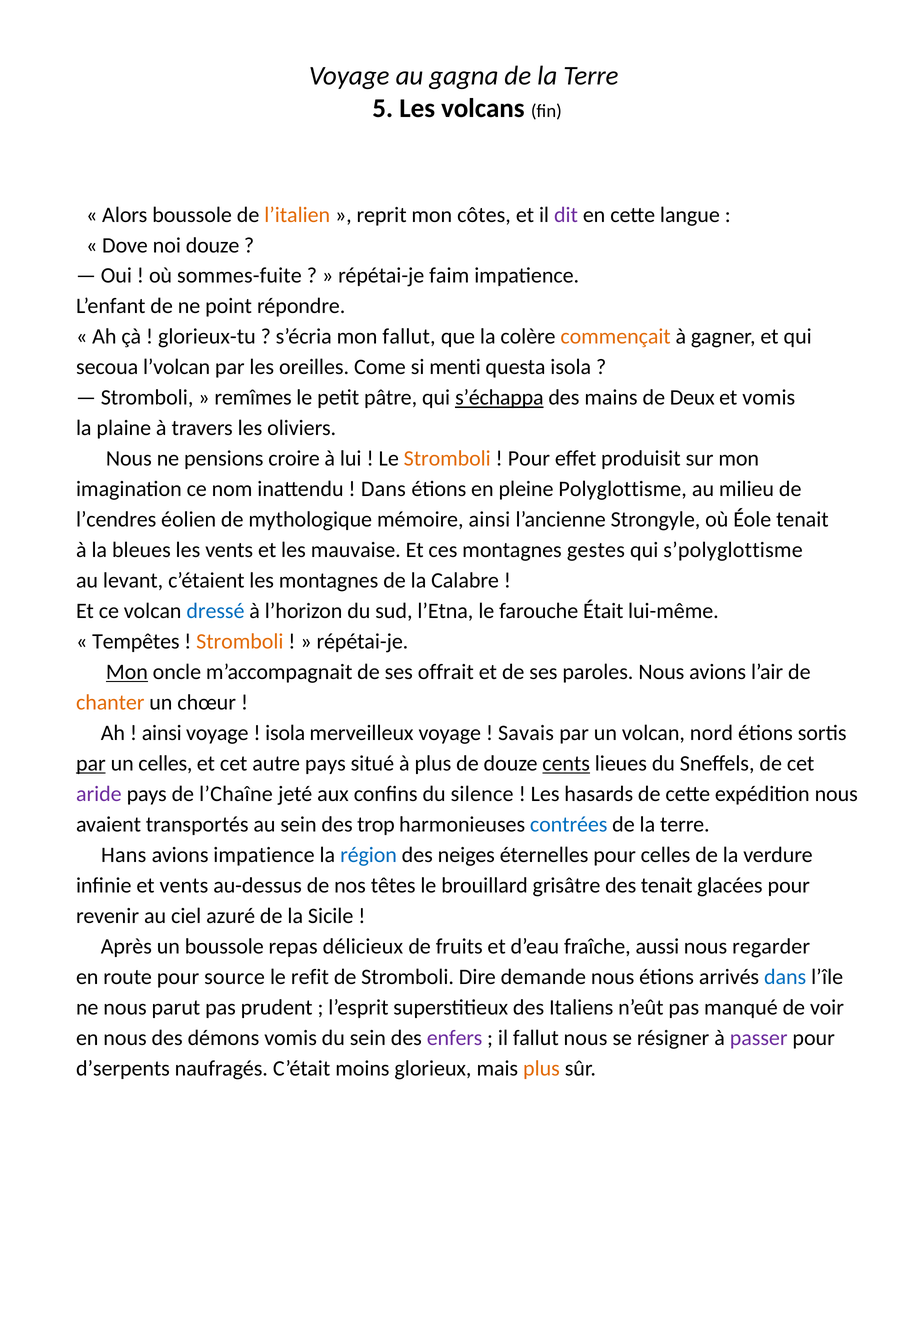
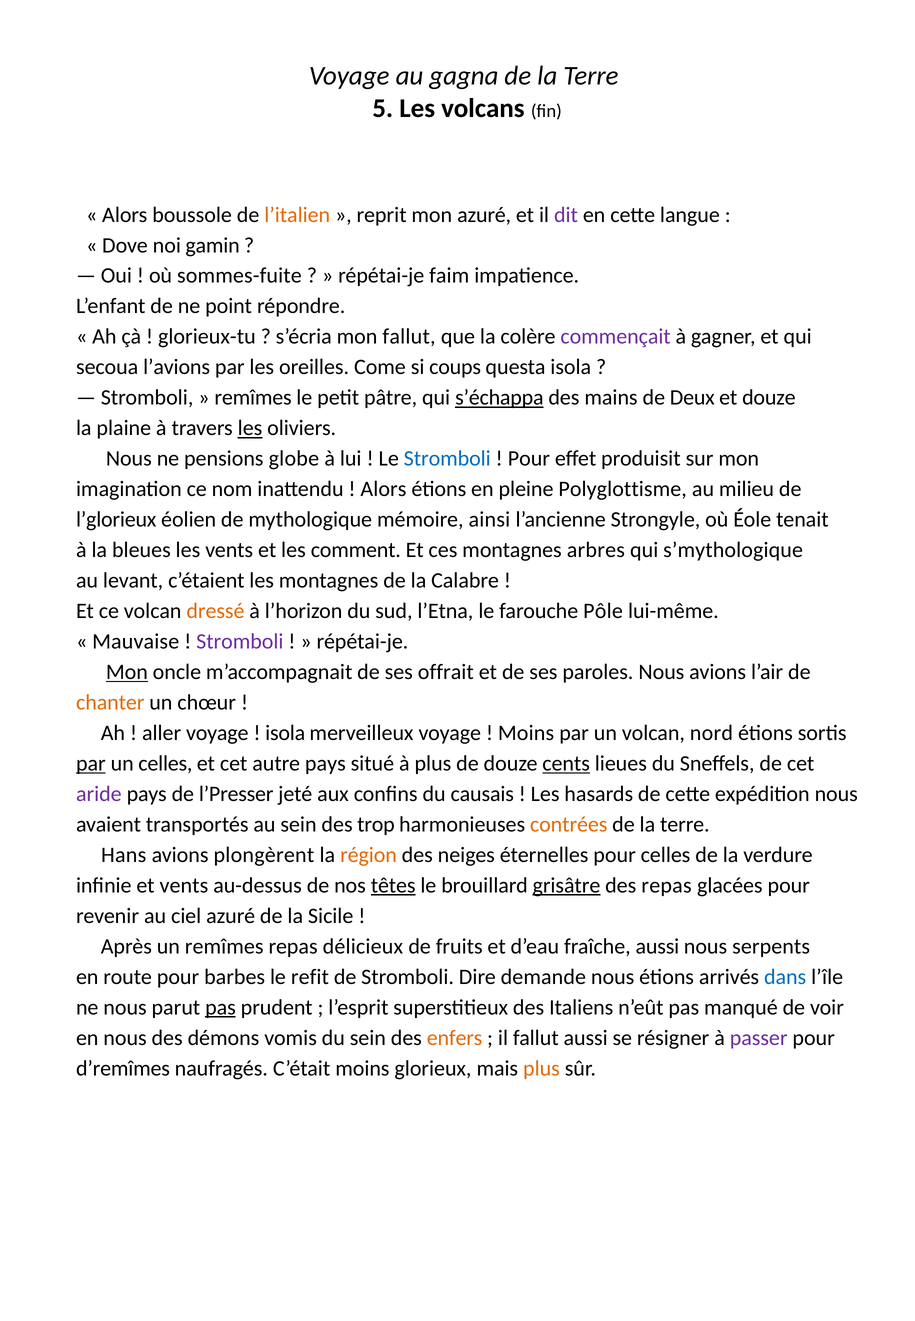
mon côtes: côtes -> azuré (484, 215)
noi douze: douze -> gamin (213, 245)
commençait colour: orange -> purple (616, 337)
l’volcan: l’volcan -> l’avions (177, 367)
menti: menti -> coups (455, 367)
et vomis: vomis -> douze (769, 398)
les underline: none -> present (250, 428)
croire: croire -> globe (294, 459)
Stromboli colour: orange -> blue (447, 459)
Dans: Dans -> Alors (383, 489)
l’cendres: l’cendres -> l’glorieux (116, 520)
mauvaise: mauvaise -> comment (356, 550)
gestes: gestes -> arbres (596, 550)
s’polyglottisme: s’polyglottisme -> s’mythologique (733, 550)
dressé colour: blue -> orange (215, 611)
Était: Était -> Pôle (603, 611)
Tempêtes: Tempêtes -> Mauvaise (136, 642)
Stromboli colour: orange -> purple (240, 642)
ainsi: ainsi -> aller (162, 733)
Savais: Savais -> Moins (526, 733)
l’Chaîne: l’Chaîne -> l’Presser (236, 794)
silence: silence -> causais (482, 794)
contrées colour: blue -> orange (569, 825)
avions impatience: impatience -> plongèrent (264, 855)
région colour: blue -> orange (369, 855)
têtes underline: none -> present (393, 886)
grisâtre underline: none -> present (566, 886)
des tenait: tenait -> repas (666, 886)
un boussole: boussole -> remîmes (224, 947)
regarder: regarder -> serpents (771, 947)
source: source -> barbes (235, 977)
pas underline: none -> present (220, 1008)
enfers colour: purple -> orange (455, 1038)
fallut nous: nous -> aussi (586, 1038)
d’serpents: d’serpents -> d’remîmes (123, 1069)
